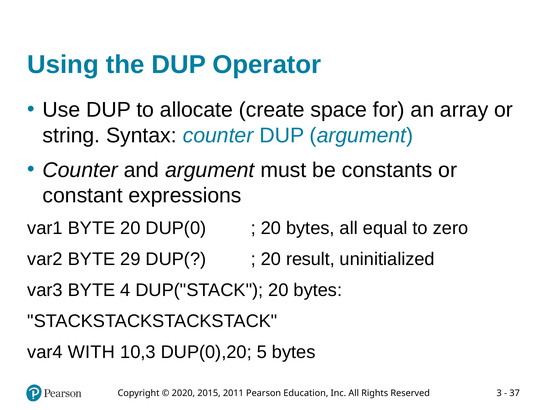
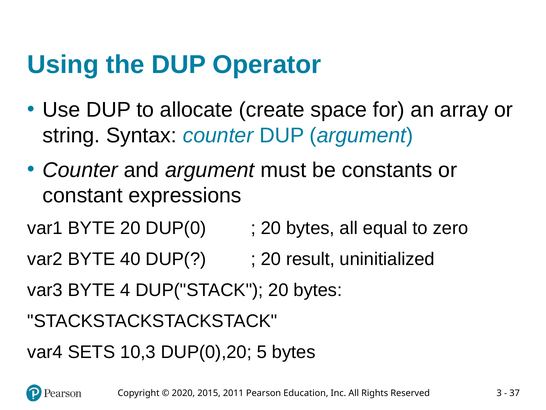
29: 29 -> 40 (130, 259)
WITH: WITH -> SETS (91, 352)
